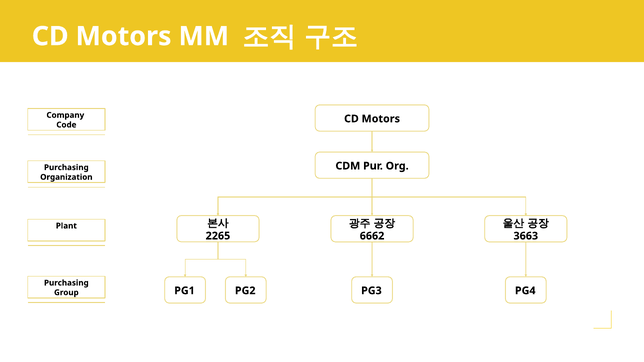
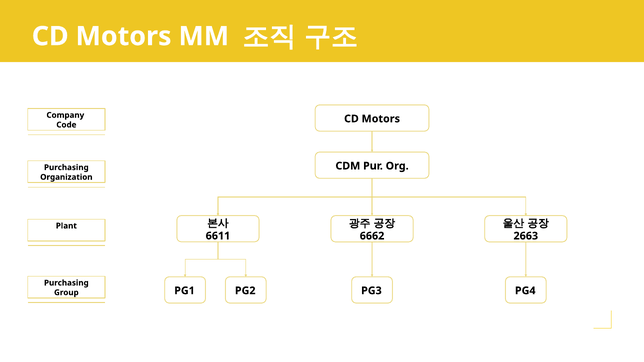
2265: 2265 -> 6611 (218, 236)
3663: 3663 -> 2663 (526, 236)
